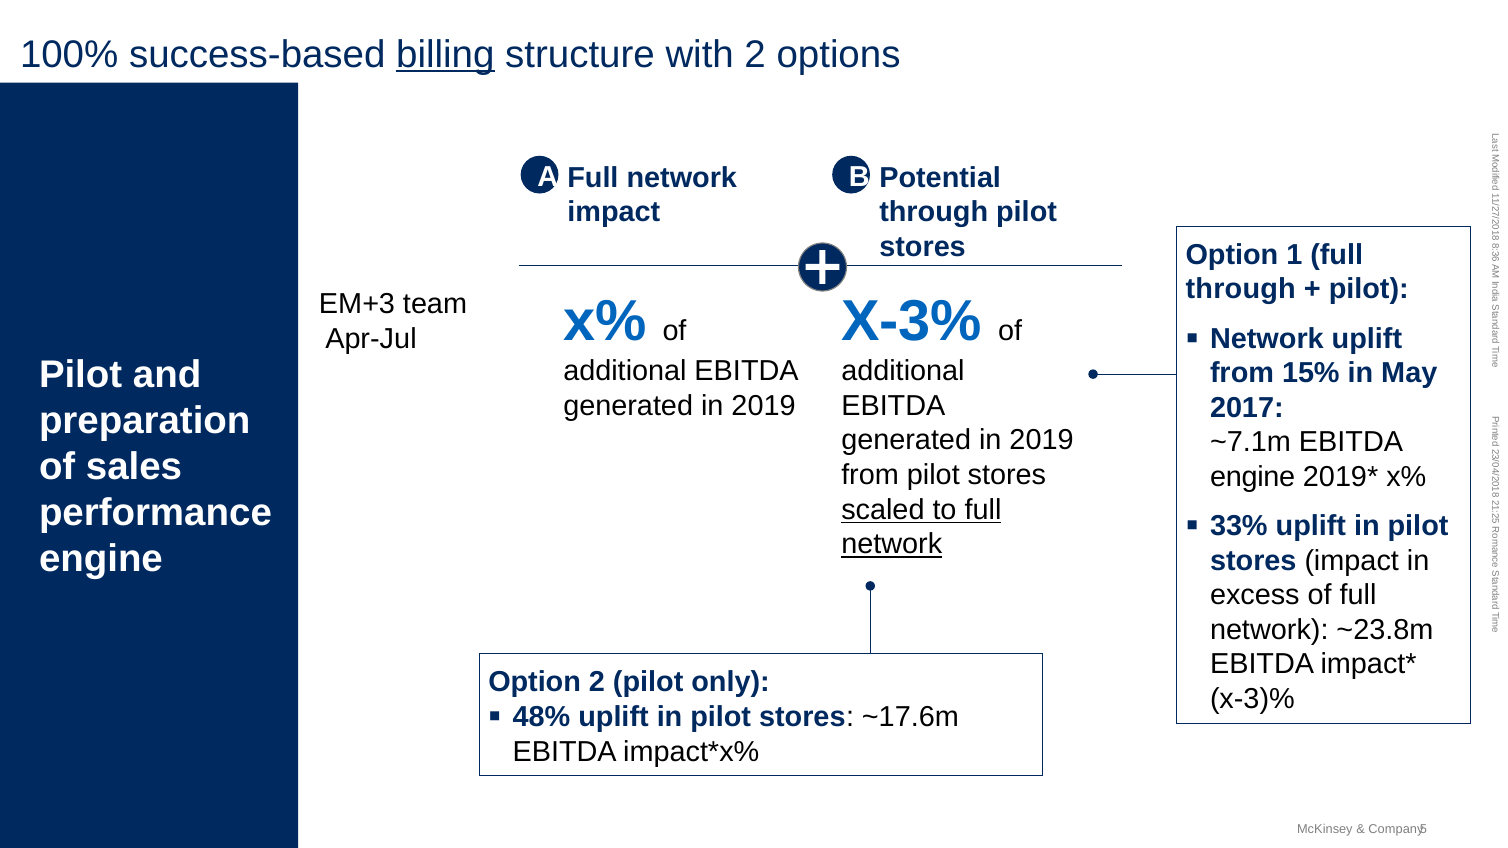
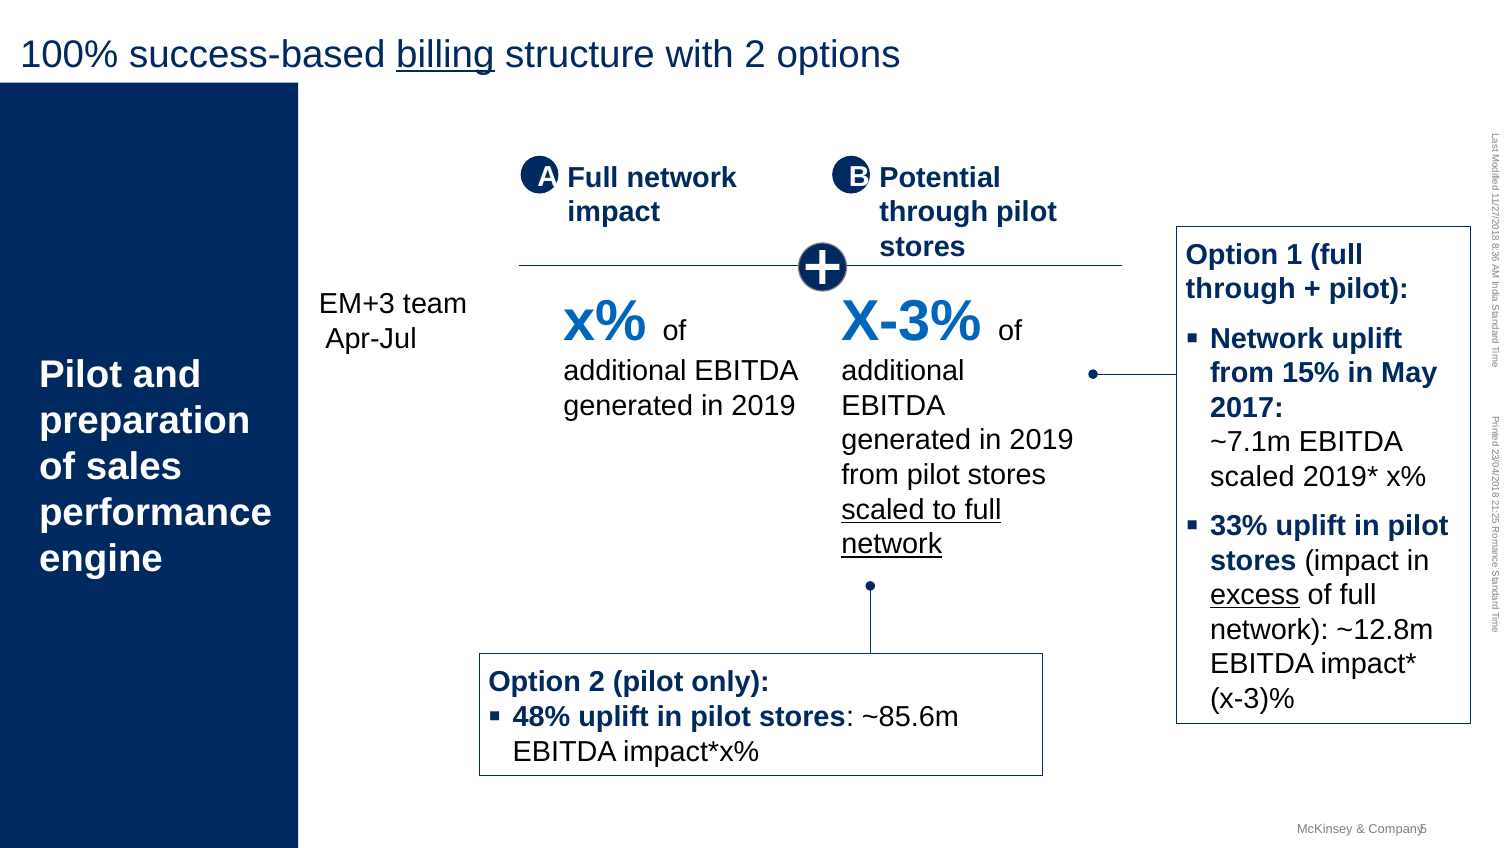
engine: engine -> scaled (1252, 477)
excess underline: none -> present (1255, 595)
~23.8m: ~23.8m -> ~12.8m (1385, 630)
~17.6m: ~17.6m -> ~85.6m (910, 717)
